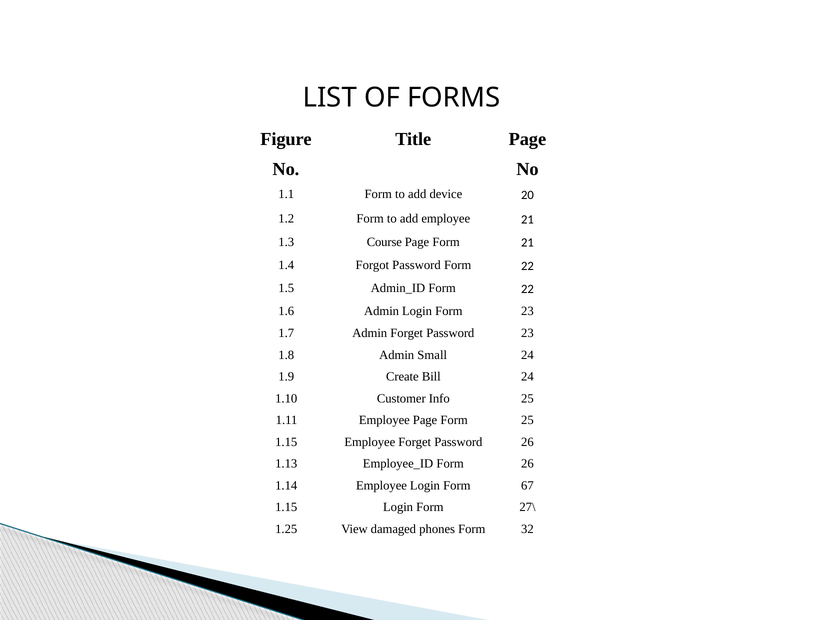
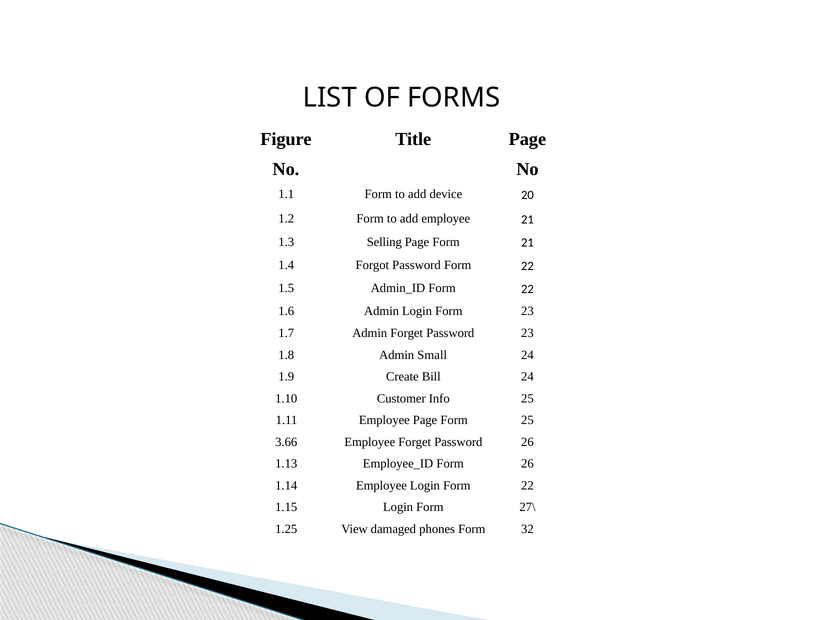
Course: Course -> Selling (384, 242)
1.15: 1.15 -> 3.66 (286, 442)
Login Form 67: 67 -> 22 (527, 486)
